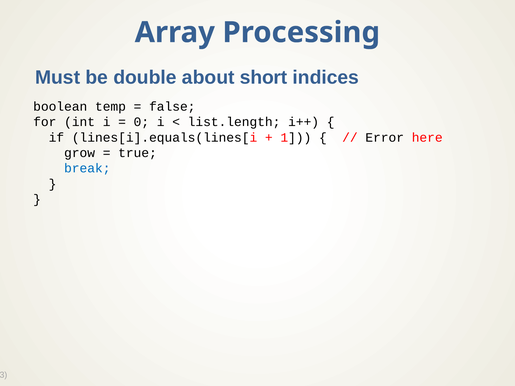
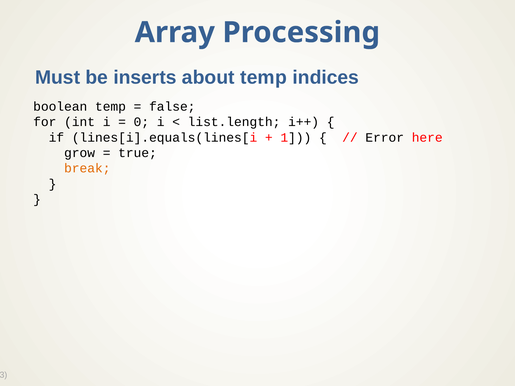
double: double -> inserts (145, 78)
about short: short -> temp (263, 78)
break colour: blue -> orange (87, 168)
